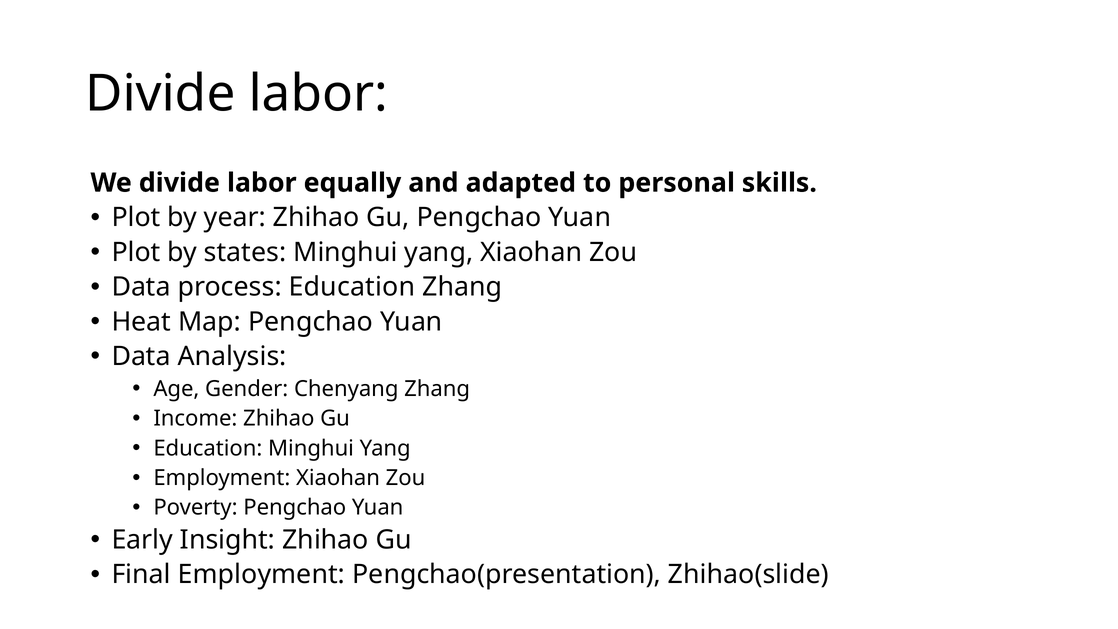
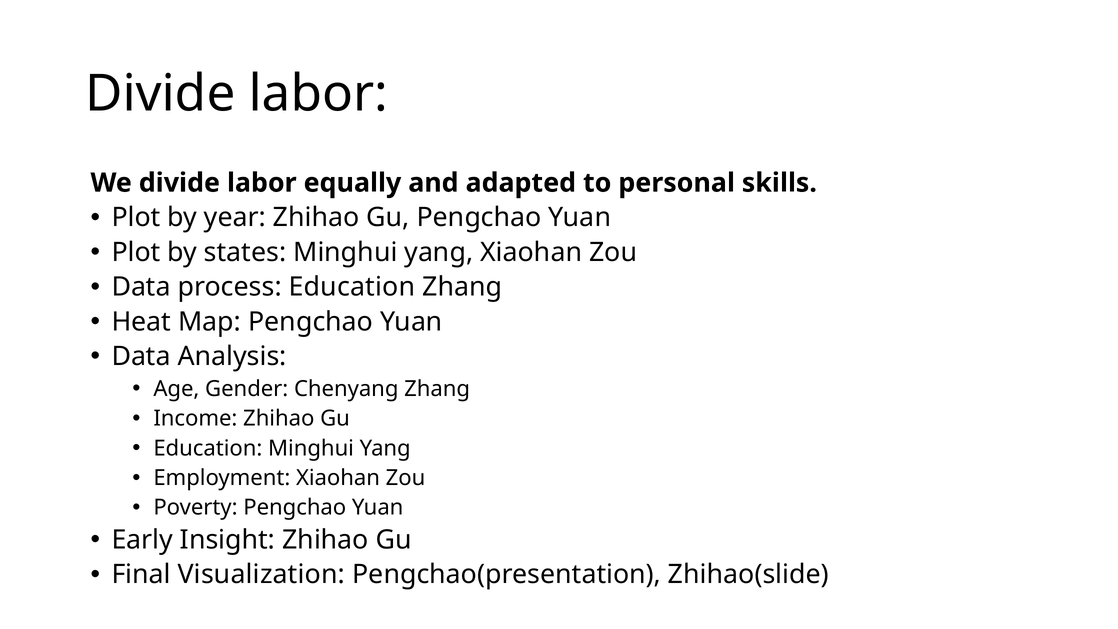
Final Employment: Employment -> Visualization (261, 574)
